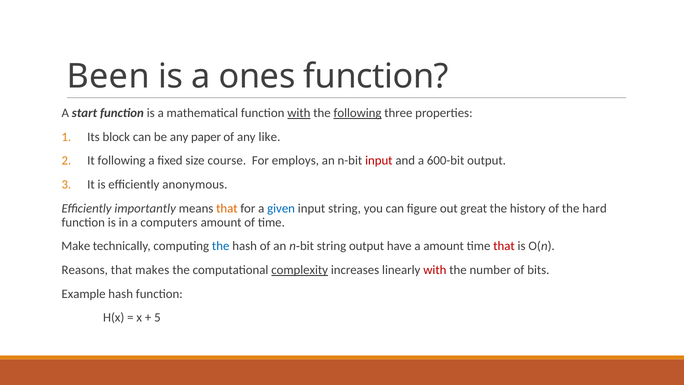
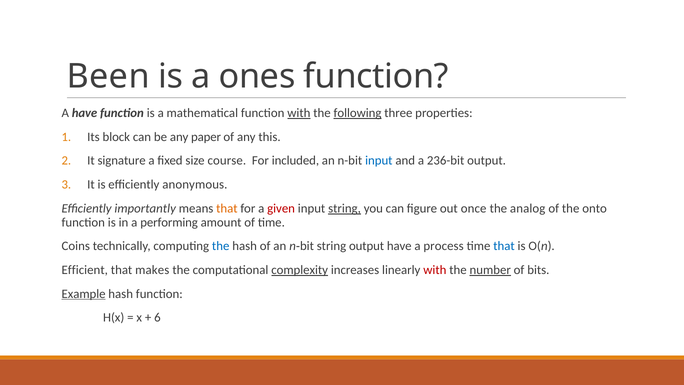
A start: start -> have (85, 113)
like: like -> this (270, 137)
It following: following -> signature (122, 161)
employs: employs -> included (295, 161)
input colour: red -> blue (379, 161)
600-bit: 600-bit -> 236-bit (446, 161)
given colour: blue -> red (281, 208)
string underline: none -> present (345, 208)
great: great -> once (474, 208)
history: history -> analog (528, 208)
hard: hard -> onto (595, 208)
computers: computers -> performing (169, 222)
Make: Make -> Coins (76, 246)
a amount: amount -> process (444, 246)
that colour: red -> blue (504, 246)
Reasons: Reasons -> Efficient (85, 270)
number underline: none -> present (490, 270)
Example underline: none -> present (84, 294)
5: 5 -> 6 (157, 317)
